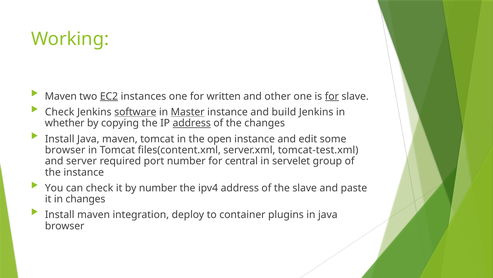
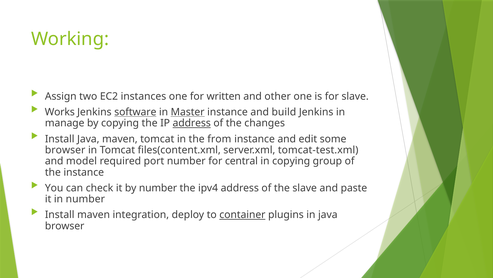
Maven: Maven -> Assign (61, 96)
EC2 underline: present -> none (109, 96)
for underline: present -> none (332, 96)
Check: Check -> Works (60, 112)
whether: whether -> manage (65, 123)
open: open -> from (219, 139)
server: server -> model (82, 161)
in servelet: servelet -> copying (291, 161)
in changes: changes -> number (85, 199)
container underline: none -> present (242, 214)
